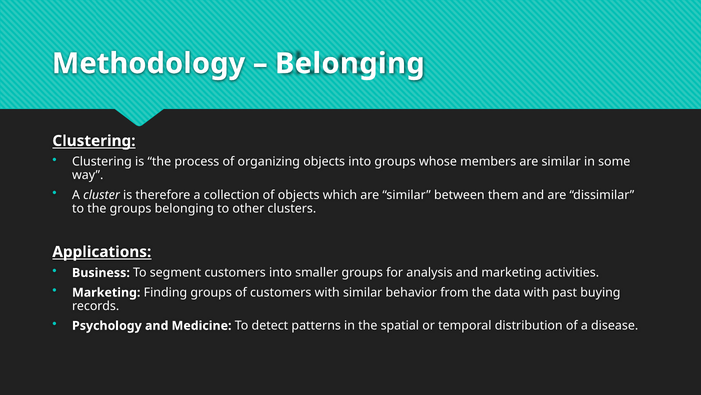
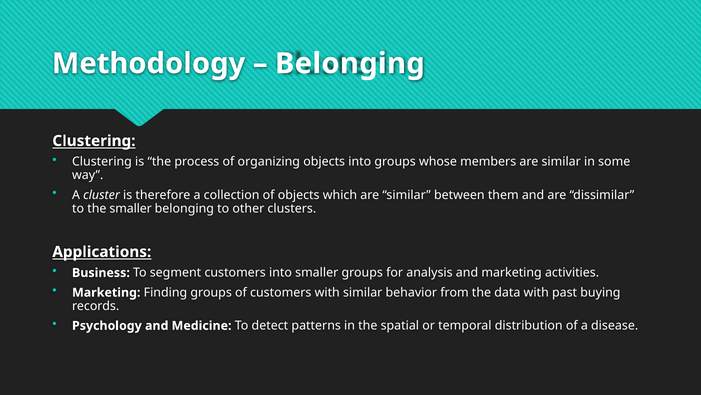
the groups: groups -> smaller (131, 208)
